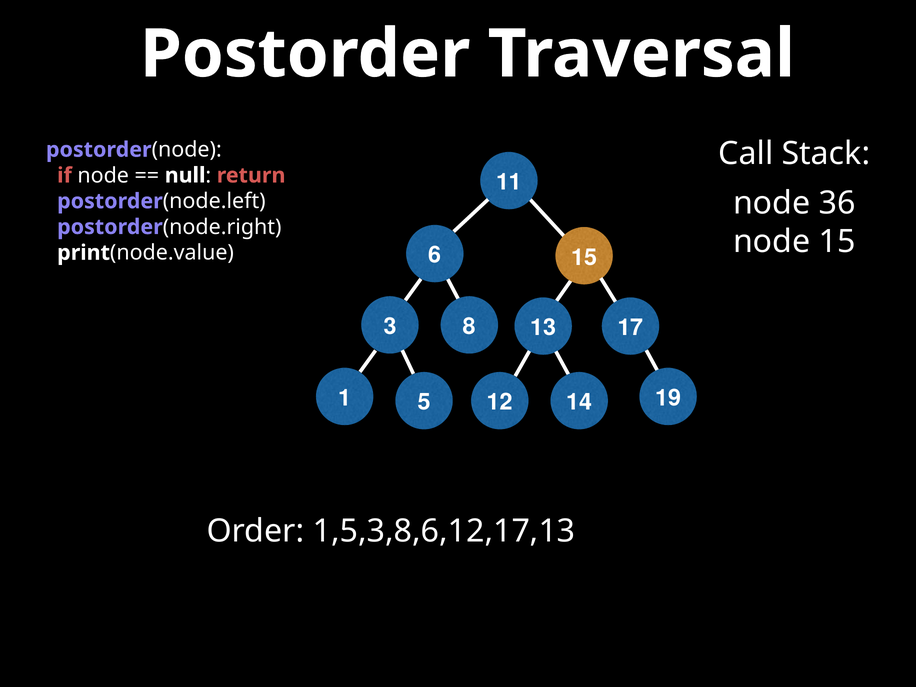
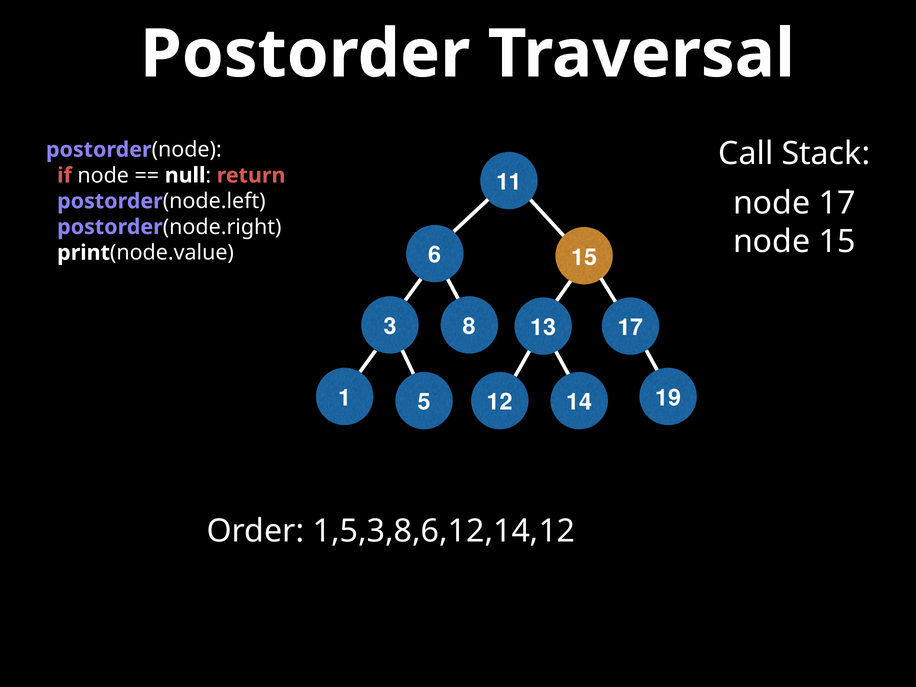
node 36: 36 -> 17 (837, 203)
1,5,3,8,6,12,17,13: 1,5,3,8,6,12,17,13 -> 1,5,3,8,6,12,14,12 (444, 531)
